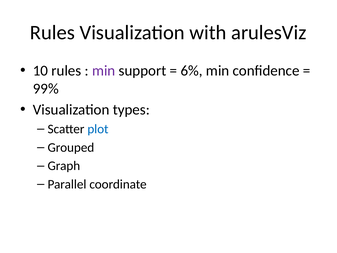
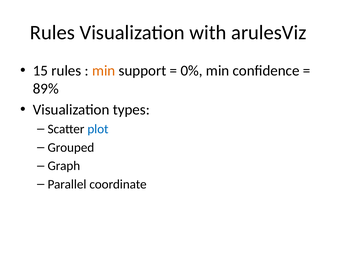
10: 10 -> 15 (40, 71)
min colour: purple -> orange (104, 71)
6%: 6% -> 0% (192, 71)
99%: 99% -> 89% (46, 89)
